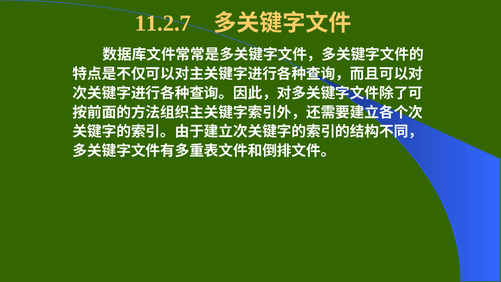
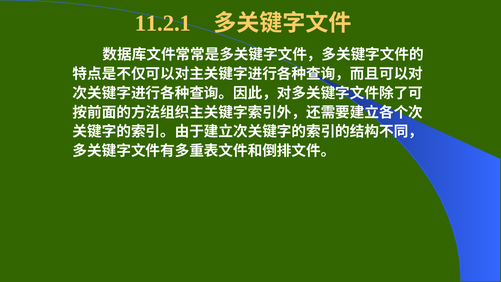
11.2.7: 11.2.7 -> 11.2.1 (163, 23)
